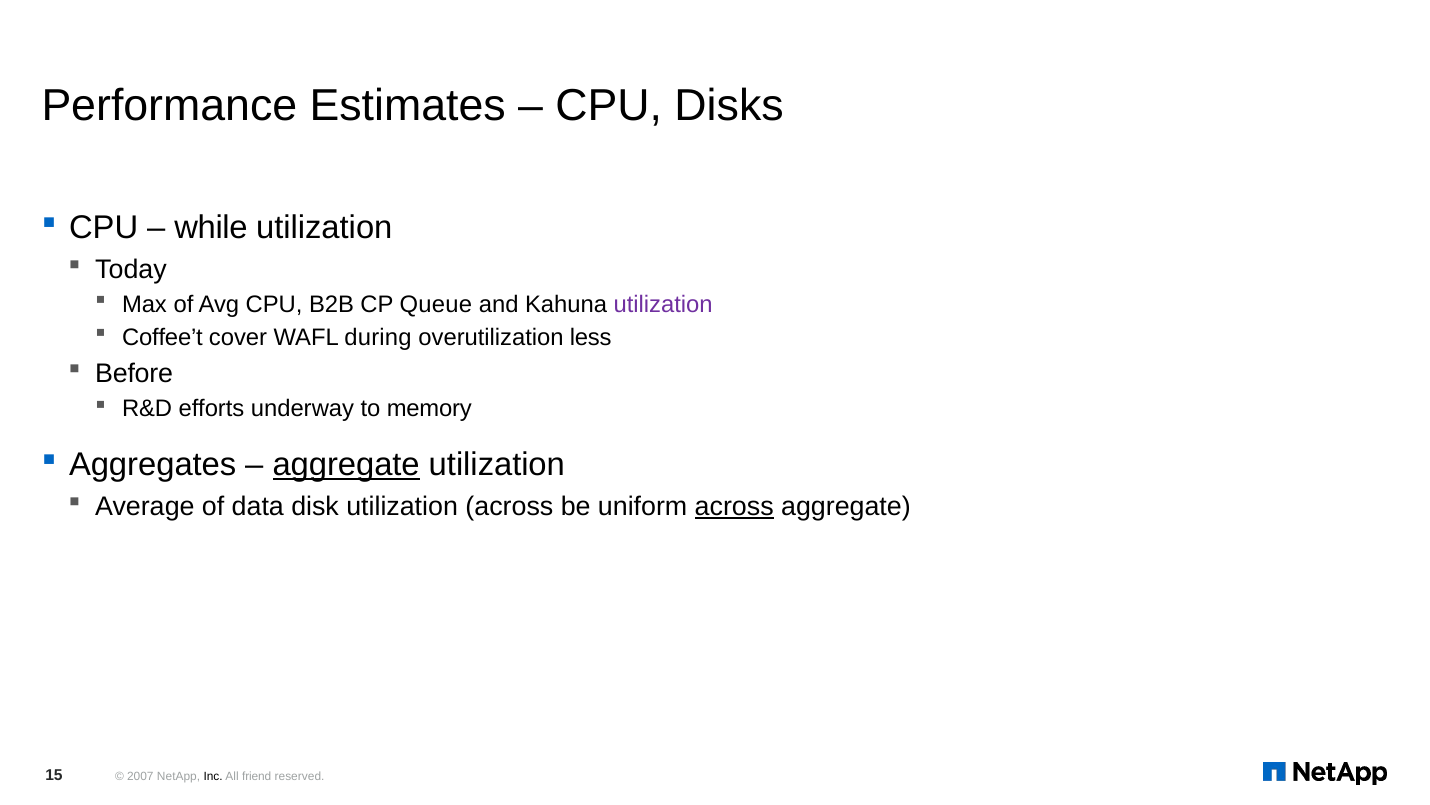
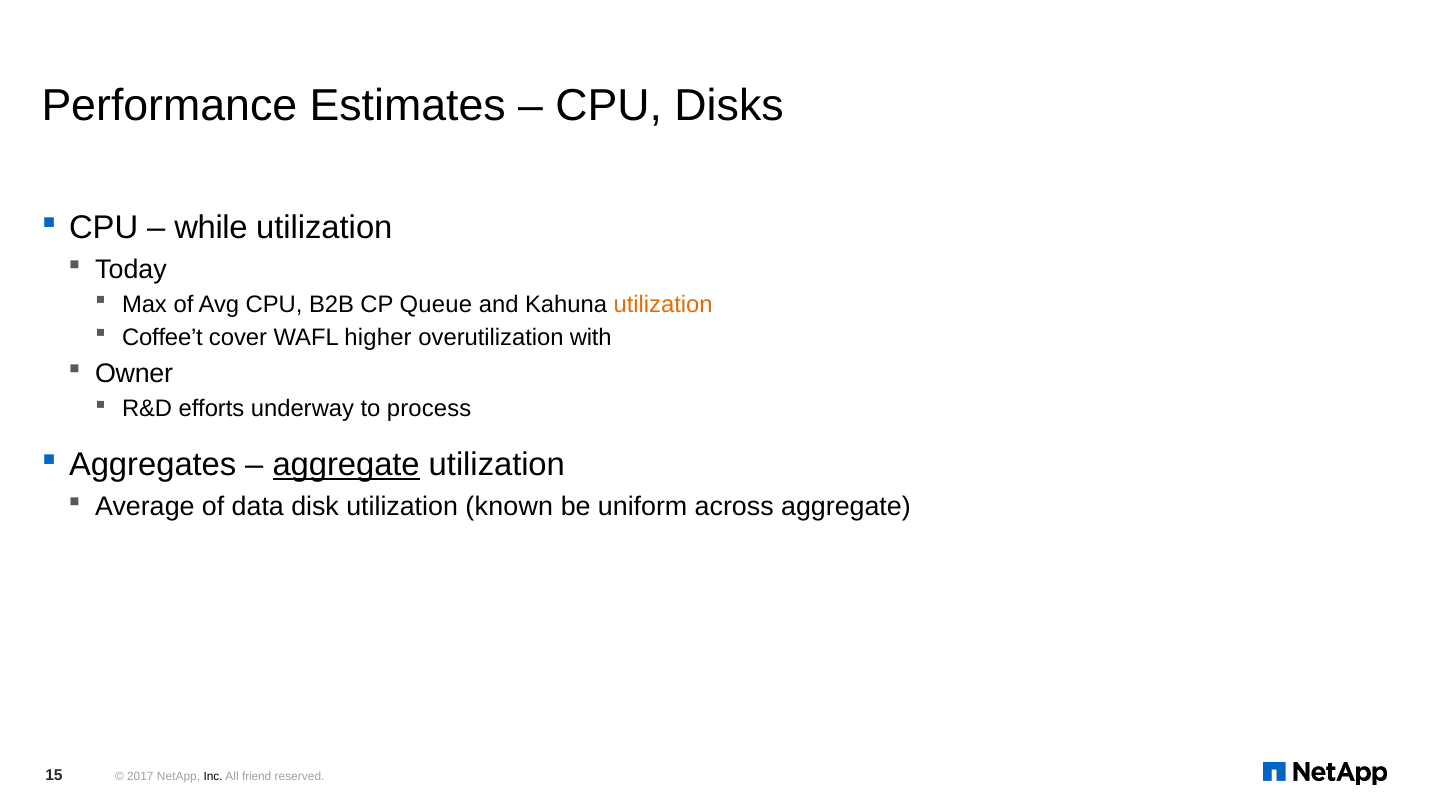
utilization colour: purple -> orange (663, 305)
during: during -> higher (378, 338)
less: less -> with (591, 338)
Before: Before -> Owner (134, 374)
memory: memory -> process (429, 409)
utilization across: across -> known (509, 506)
across underline: present -> none (734, 506)
2007: 2007 -> 2017 (140, 776)
